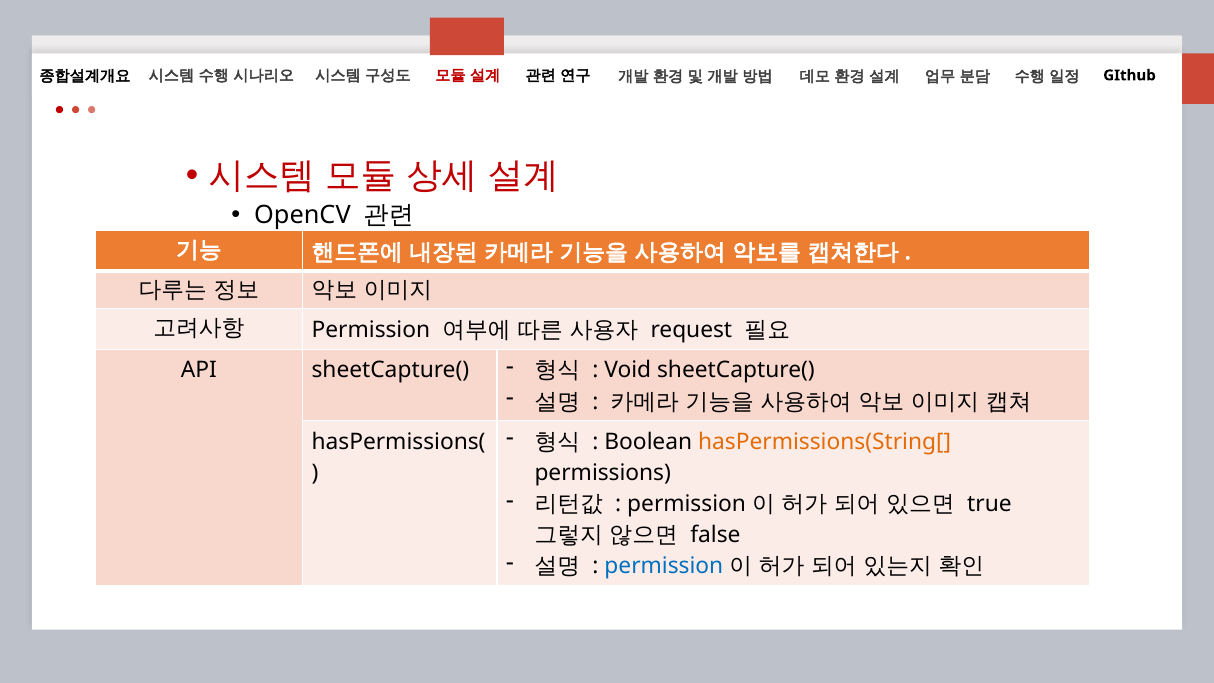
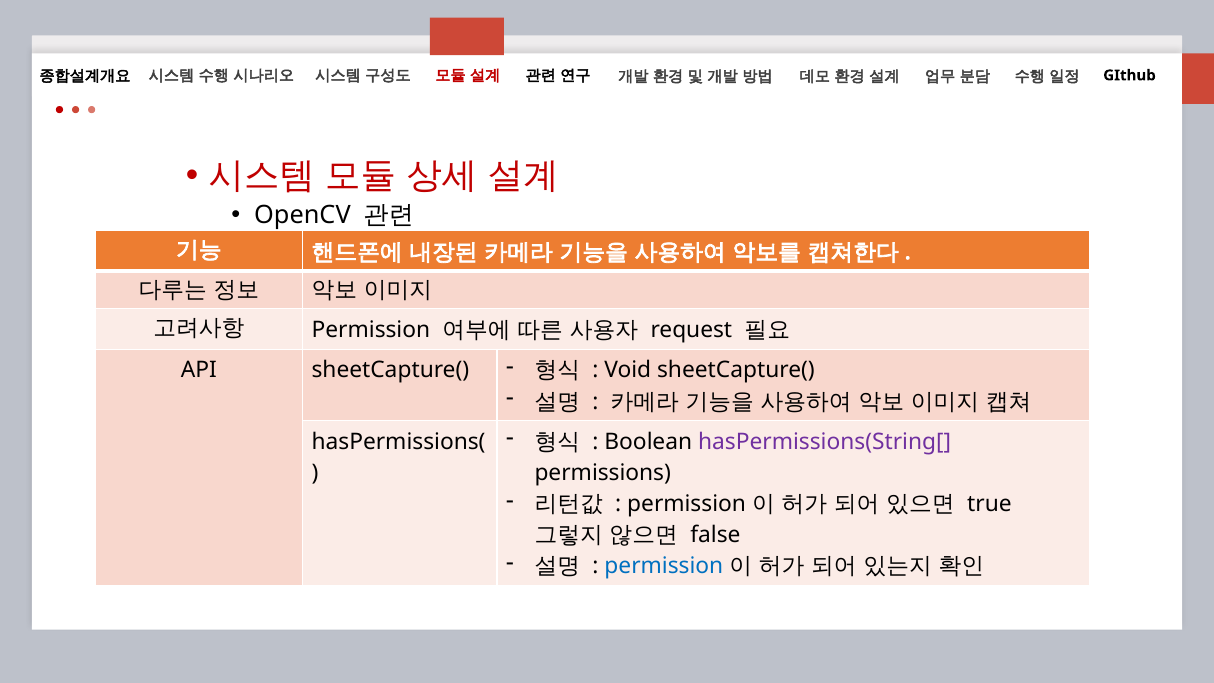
hasPermissions(String[ colour: orange -> purple (825, 442)
